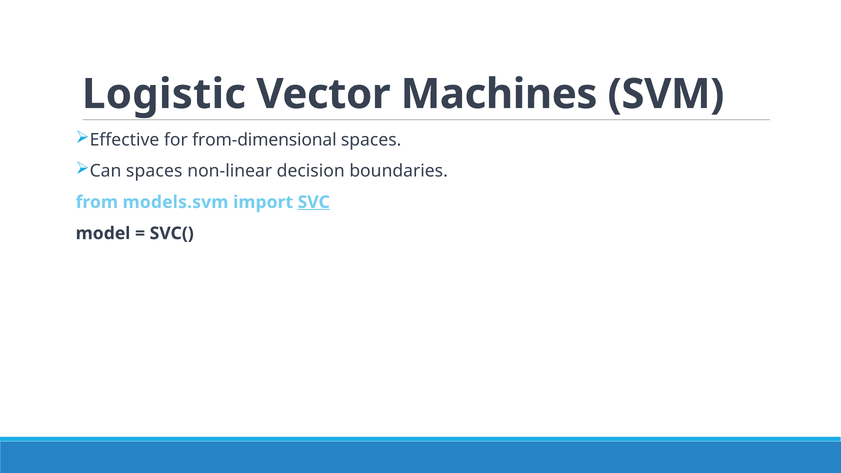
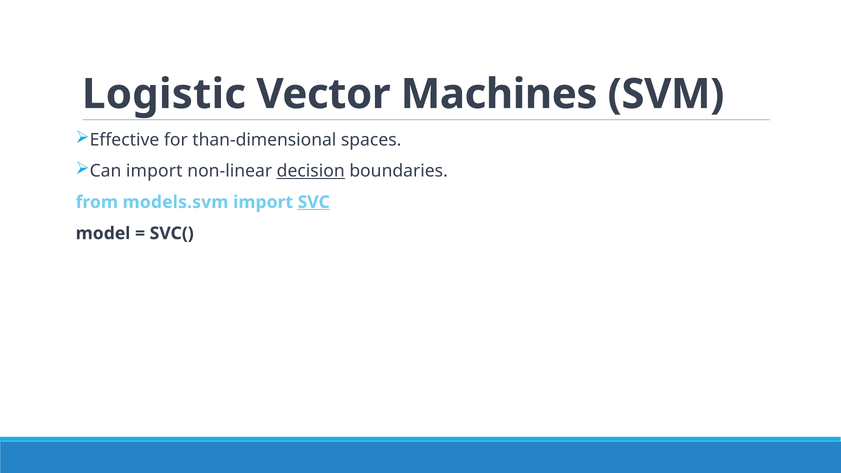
from-dimensional: from-dimensional -> than-dimensional (264, 140)
Can spaces: spaces -> import (154, 171)
decision underline: none -> present (311, 171)
